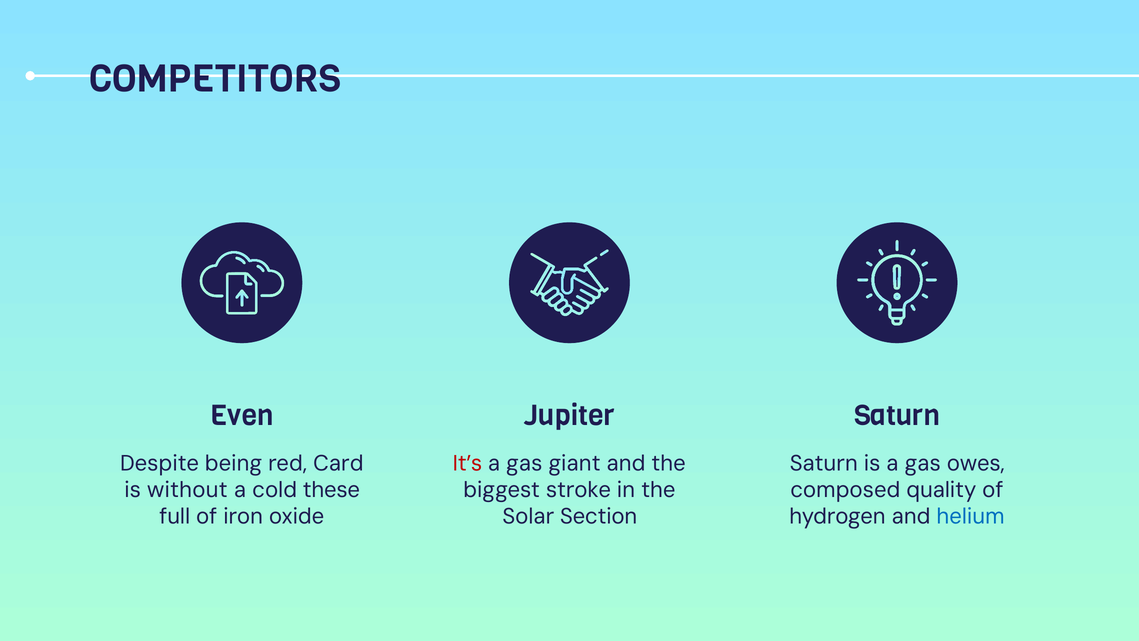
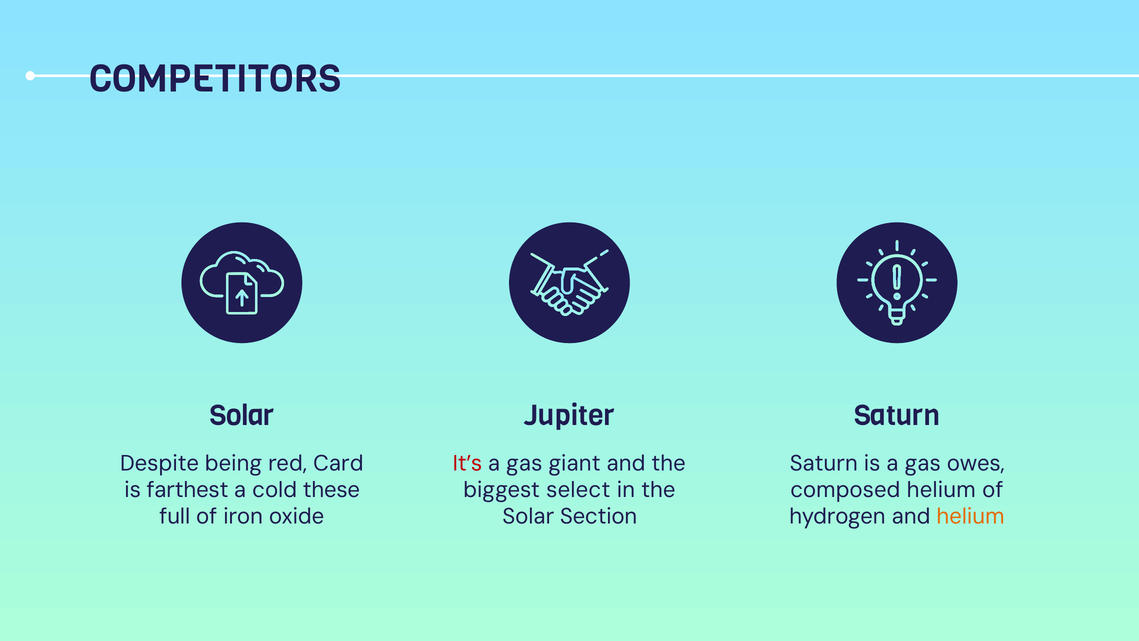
Even: Even -> Solar (242, 416)
without: without -> farthest (188, 490)
stroke: stroke -> select (578, 490)
composed quality: quality -> helium (941, 490)
helium colour: blue -> orange (971, 516)
